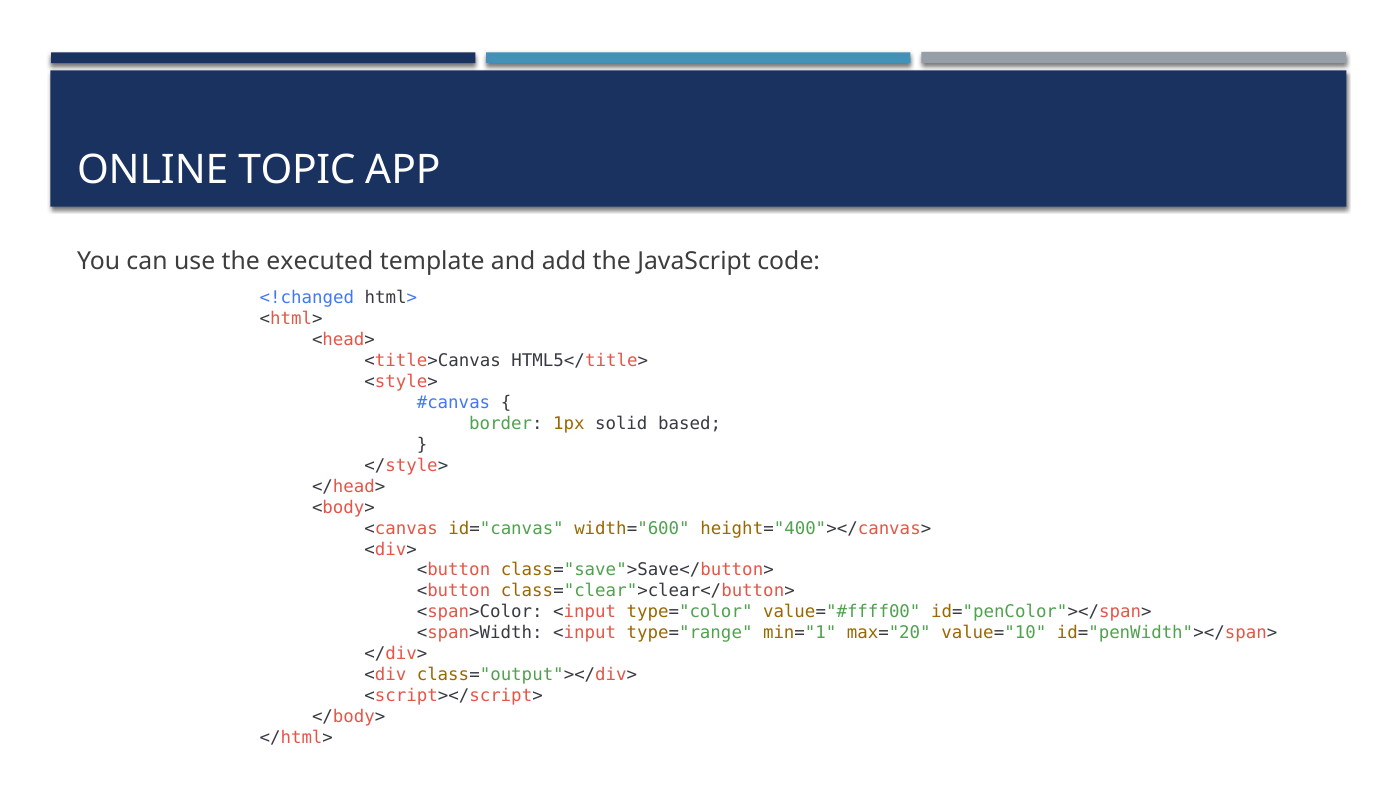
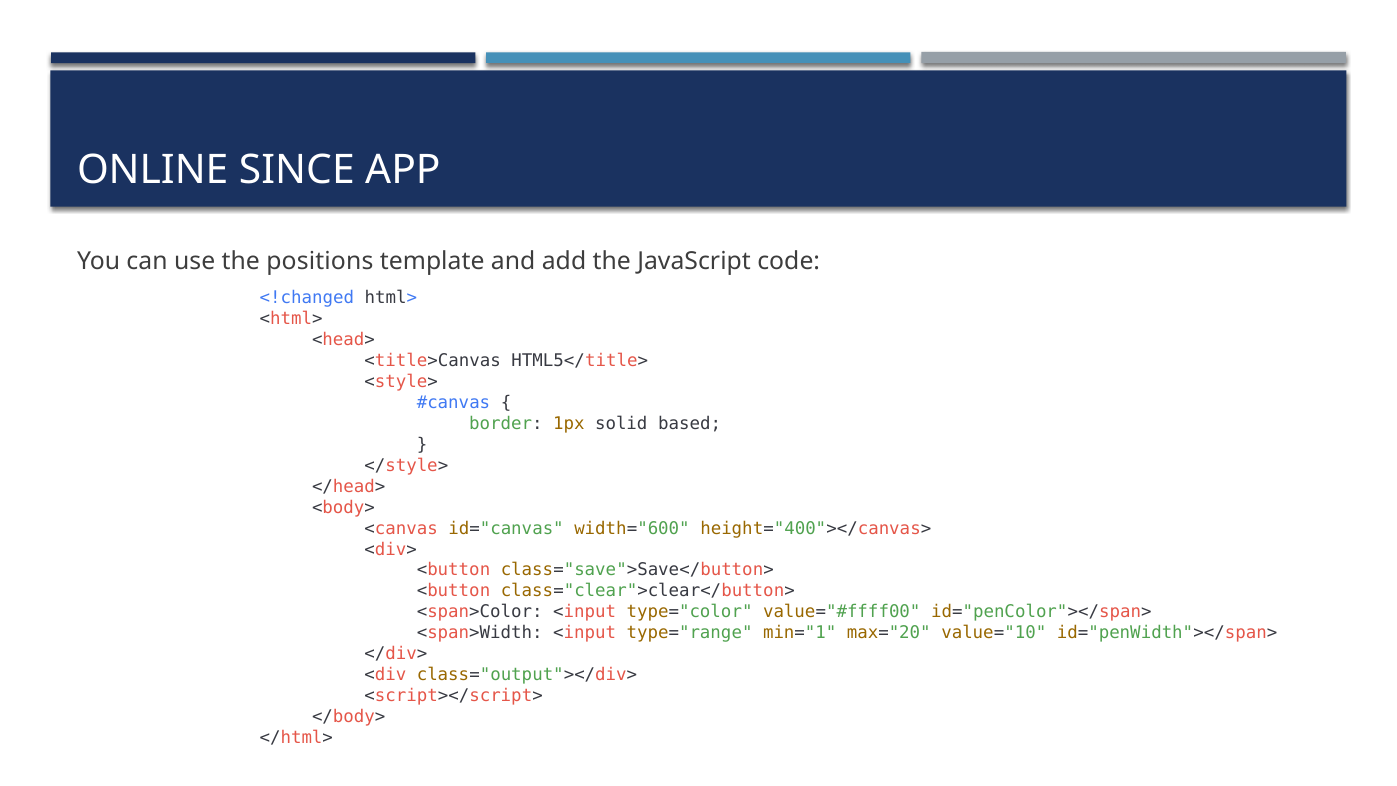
TOPIC: TOPIC -> SINCE (297, 170)
executed: executed -> positions (320, 261)
